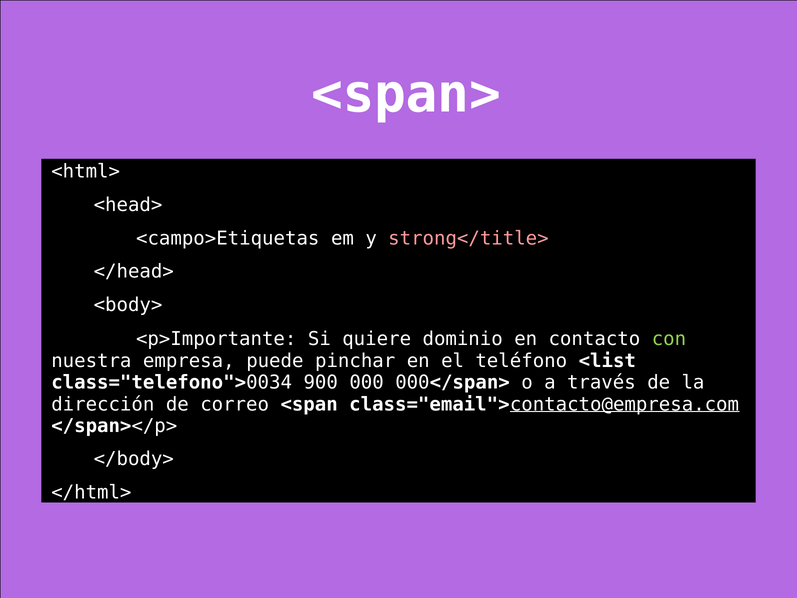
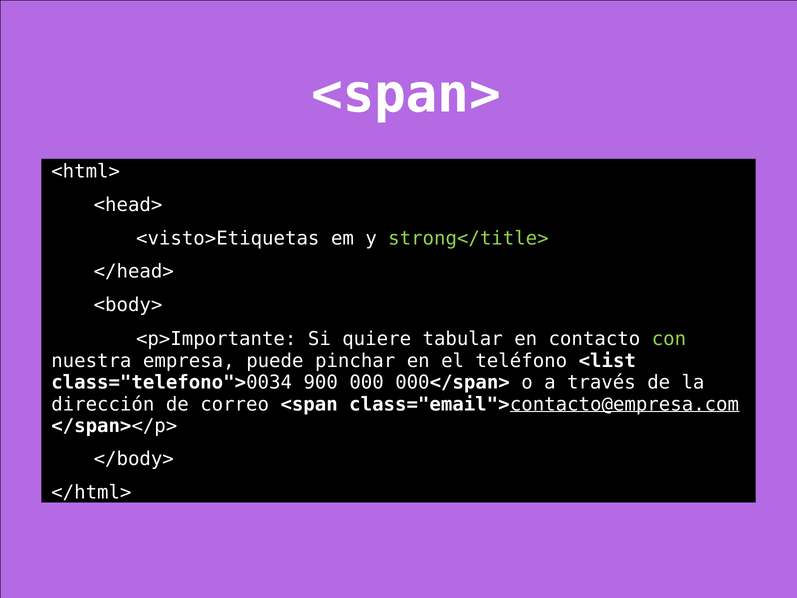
<campo>Etiquetas: <campo>Etiquetas -> <visto>Etiquetas (228, 238)
strong</title> colour: pink -> light green (468, 238)
dominio: dominio -> tabular (463, 339)
